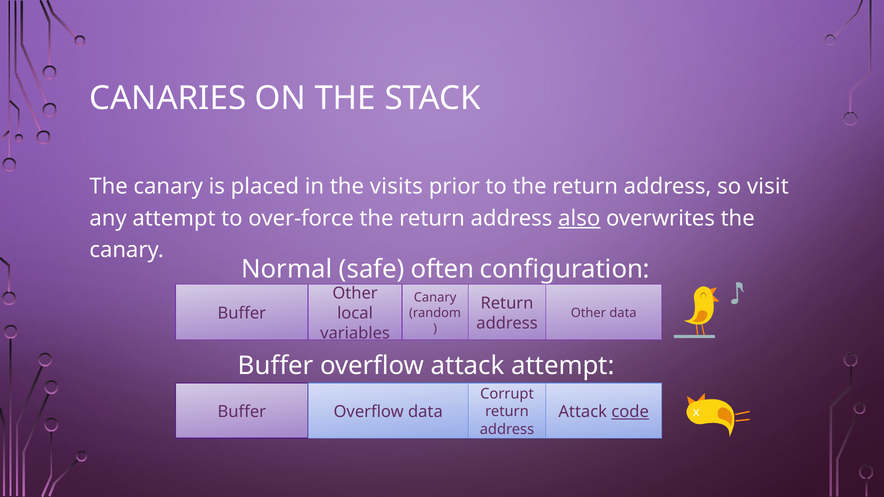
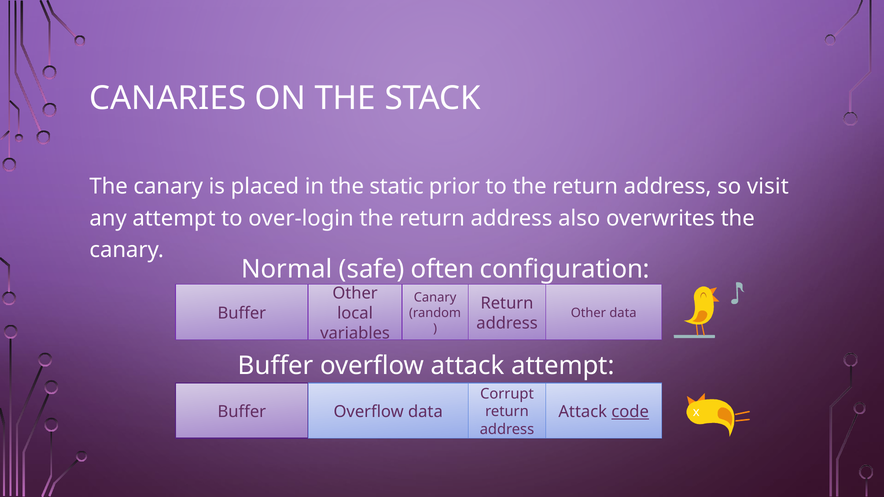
visits: visits -> static (397, 187)
over-force: over-force -> over-login (301, 218)
also underline: present -> none (579, 218)
